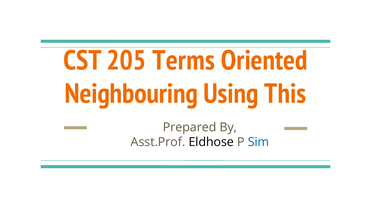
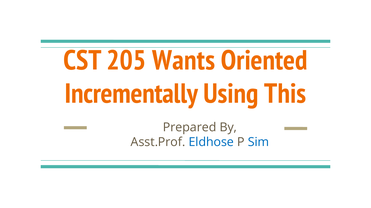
Terms: Terms -> Wants (184, 61)
Neighbouring: Neighbouring -> Incrementally (131, 94)
Eldhose colour: black -> blue (211, 142)
